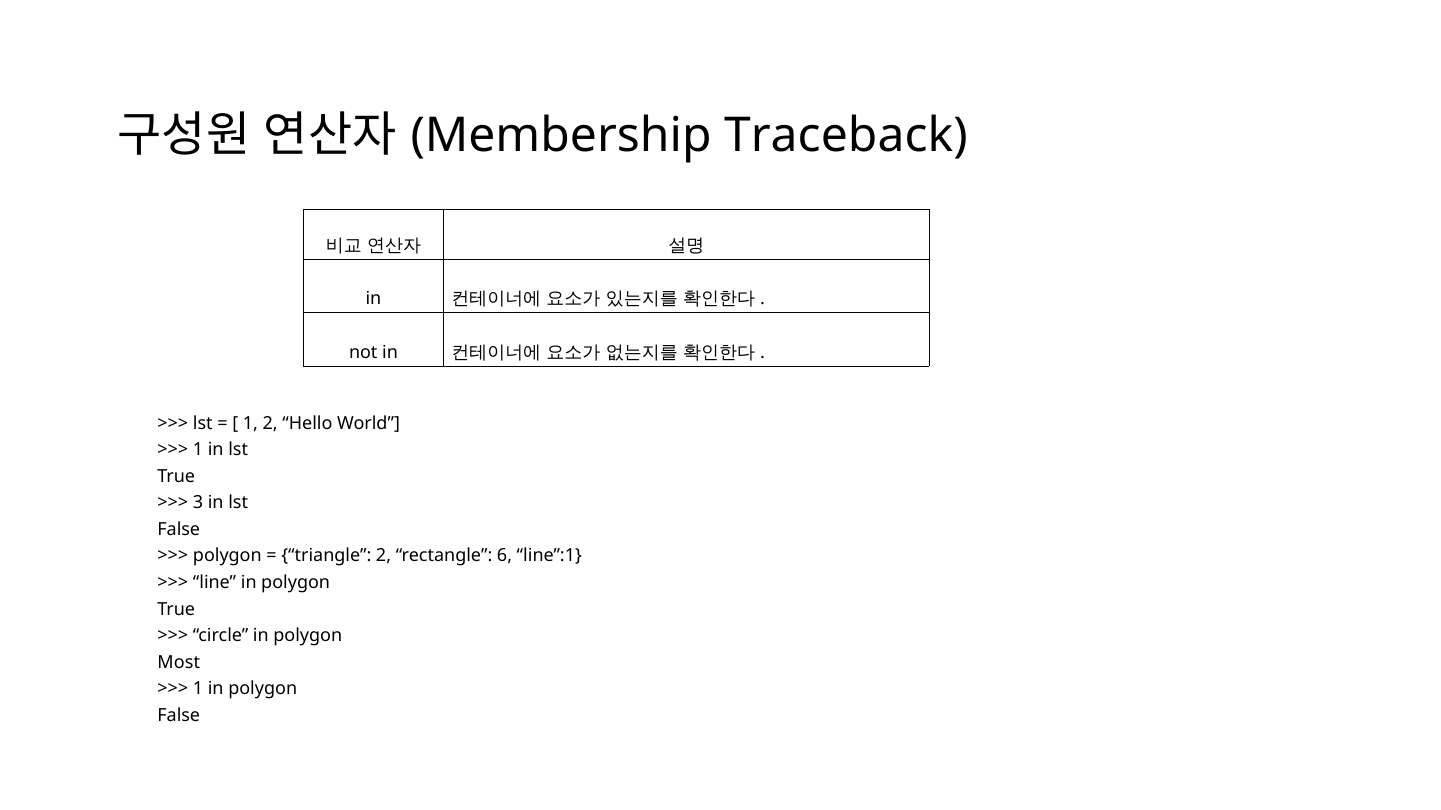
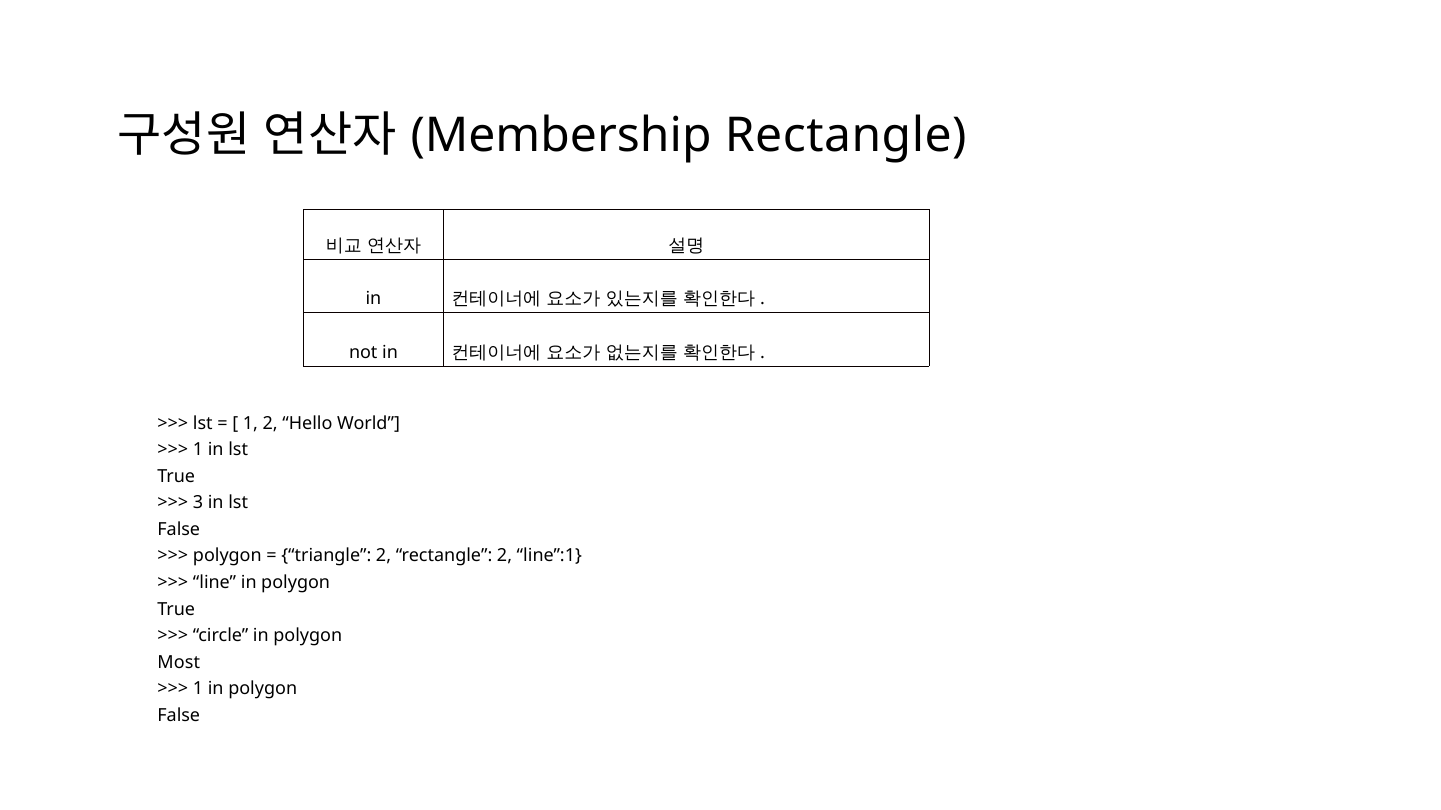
Traceback: Traceback -> Rectangle (846, 136)
rectangle 6: 6 -> 2 (504, 556)
